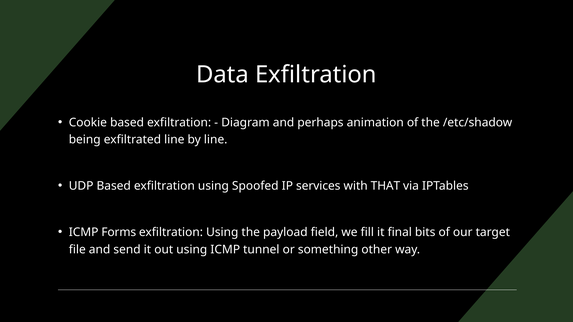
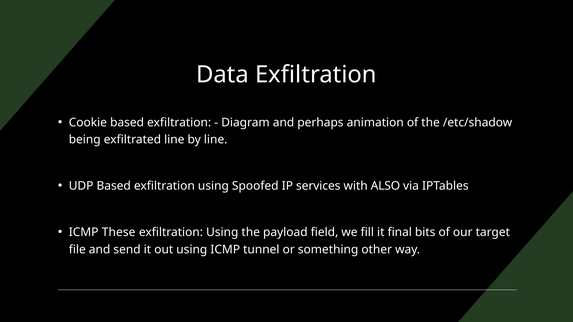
THAT: THAT -> ALSO (385, 186)
Forms: Forms -> These (119, 232)
